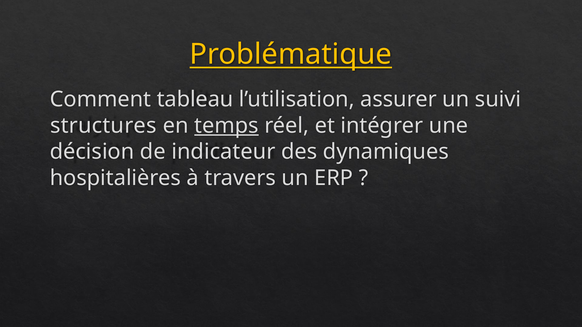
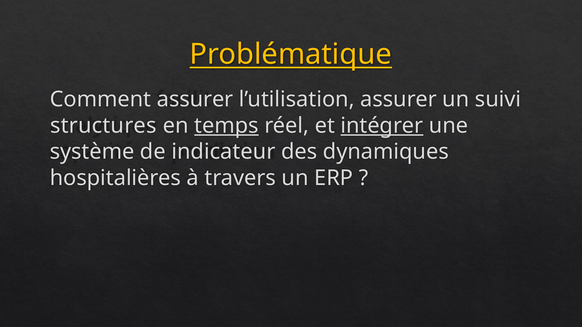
Comment tableau: tableau -> assurer (195, 99)
intégrer underline: none -> present (382, 126)
décision: décision -> système (92, 152)
